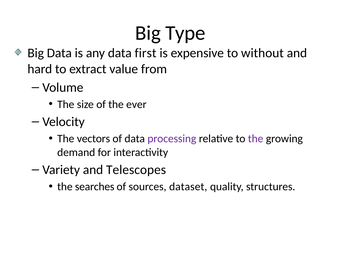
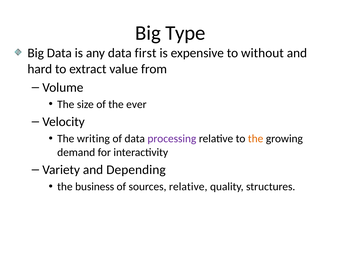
vectors: vectors -> writing (93, 139)
the colour: purple -> orange (256, 139)
Telescopes: Telescopes -> Depending (136, 170)
searches: searches -> business (95, 187)
sources dataset: dataset -> relative (188, 187)
